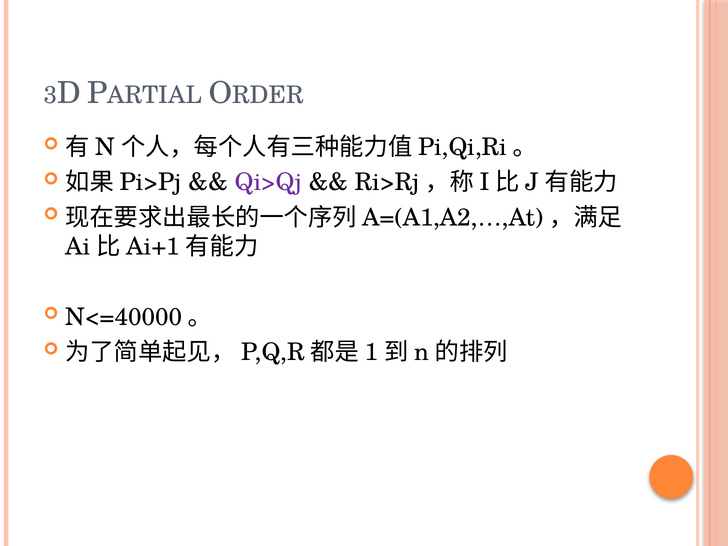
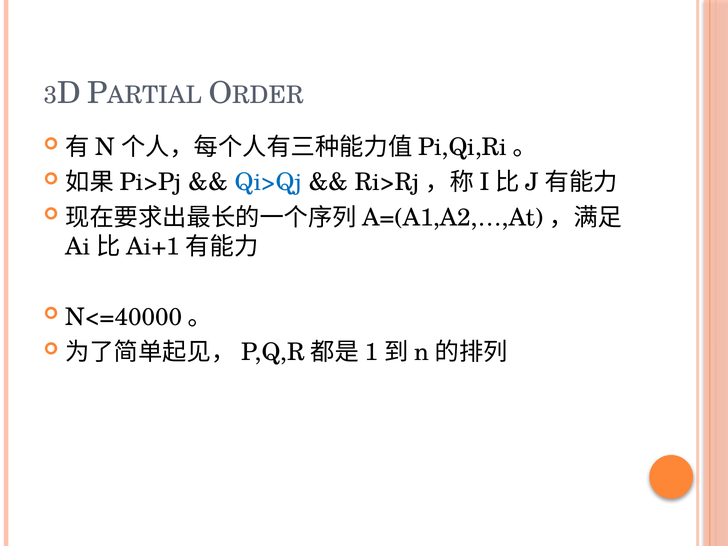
Qi>Qj colour: purple -> blue (268, 182)
